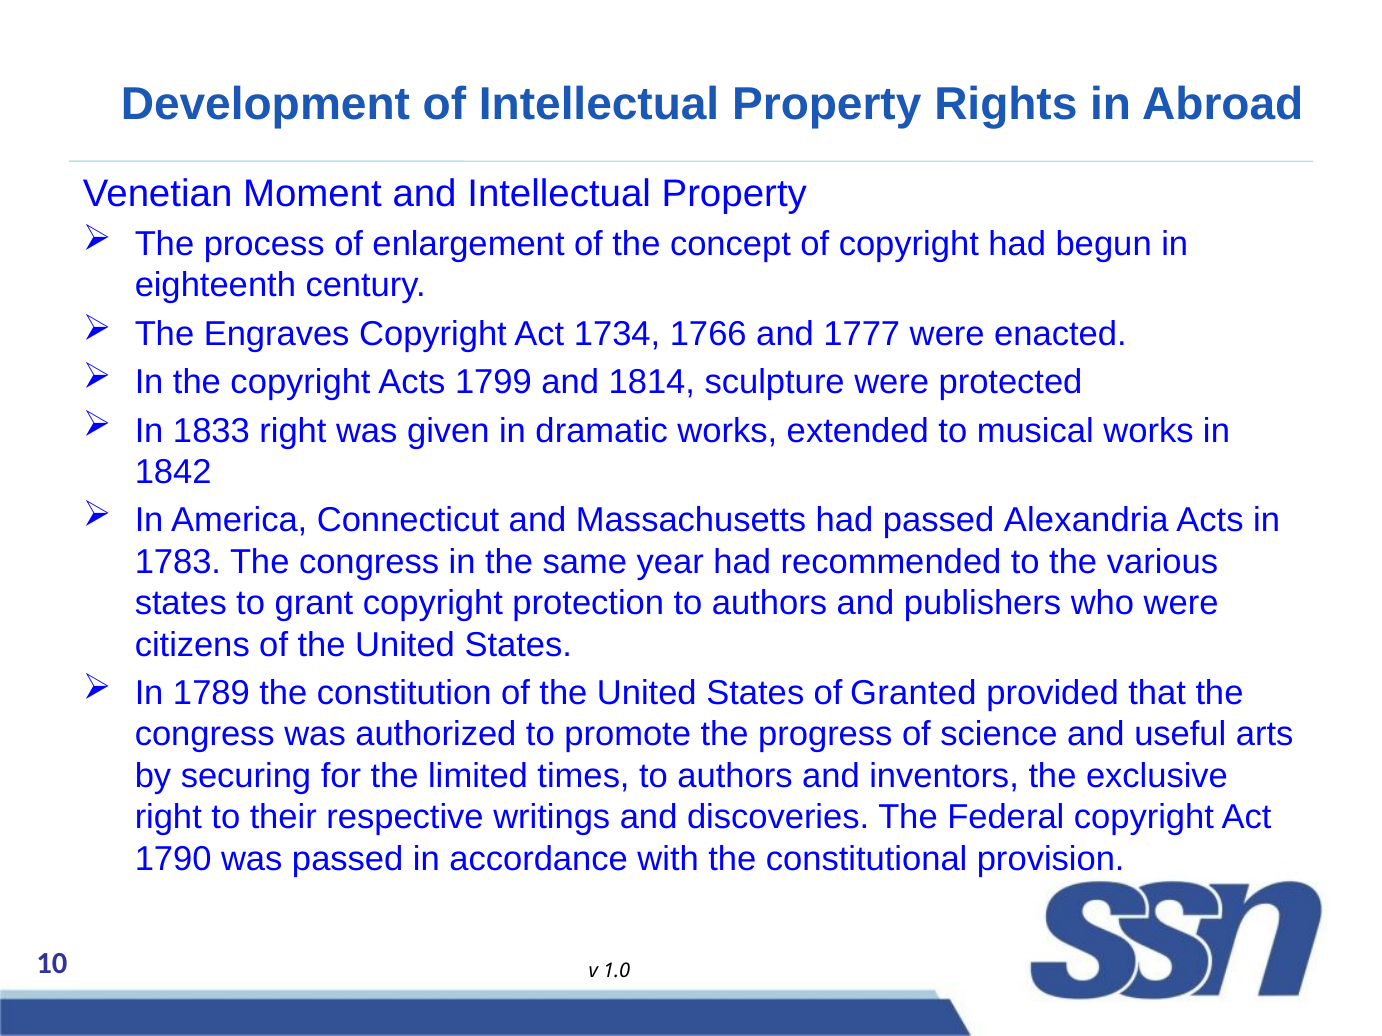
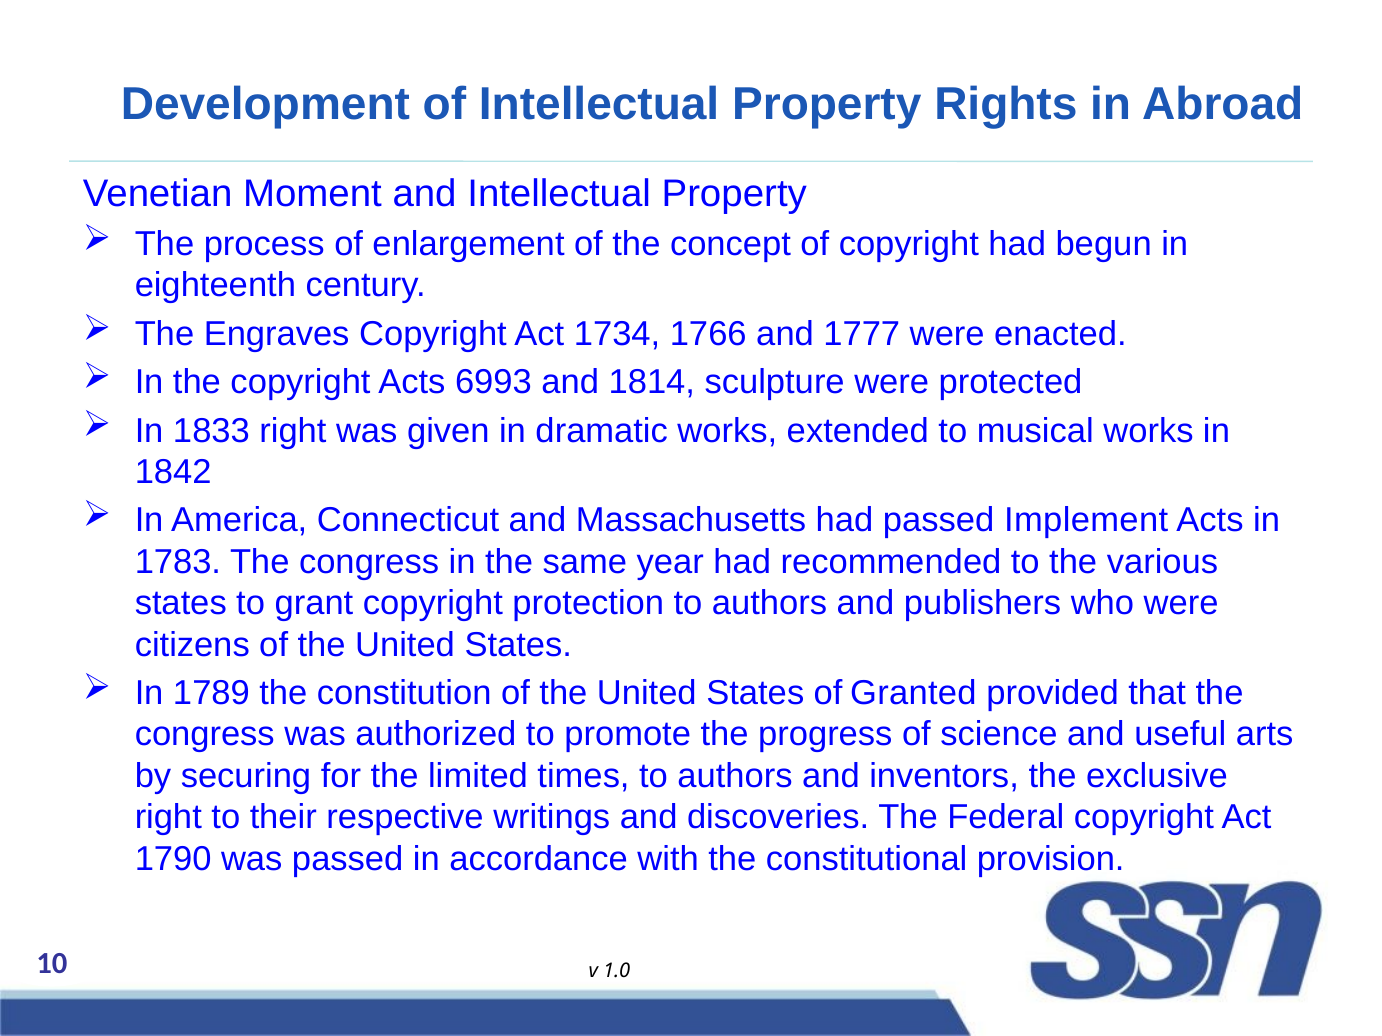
1799: 1799 -> 6993 (493, 382)
Alexandria: Alexandria -> Implement (1086, 521)
